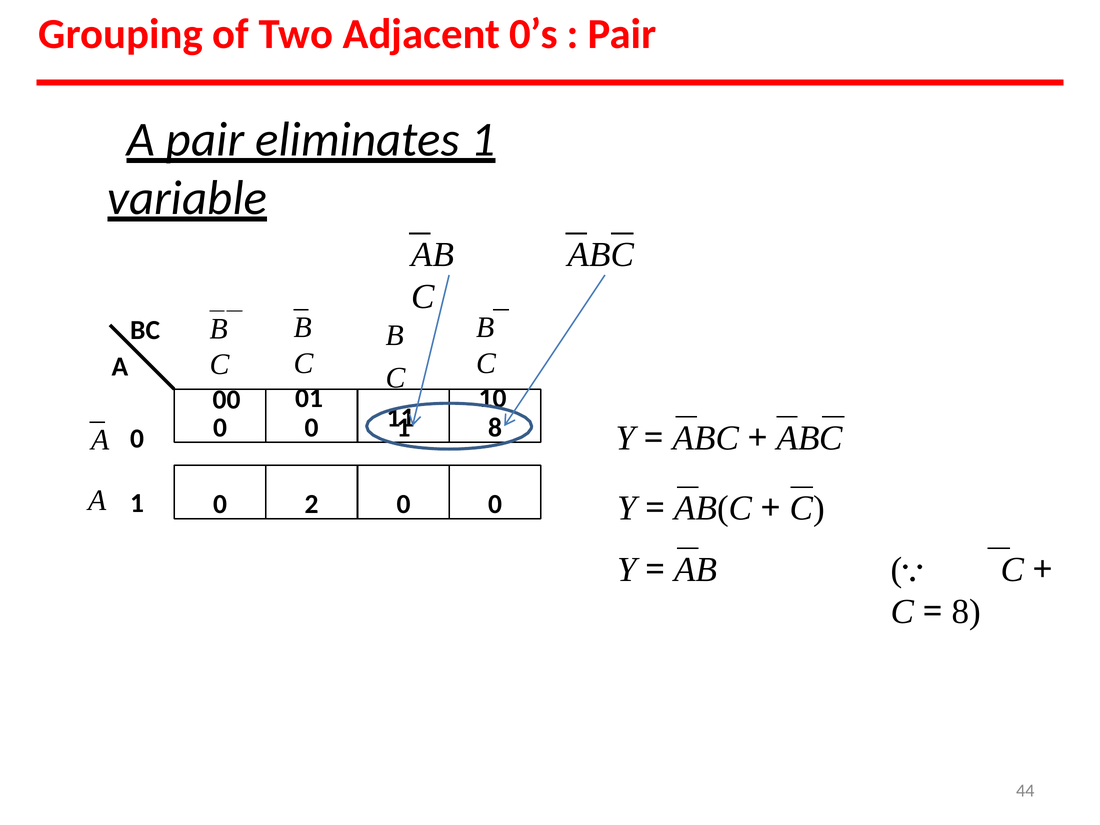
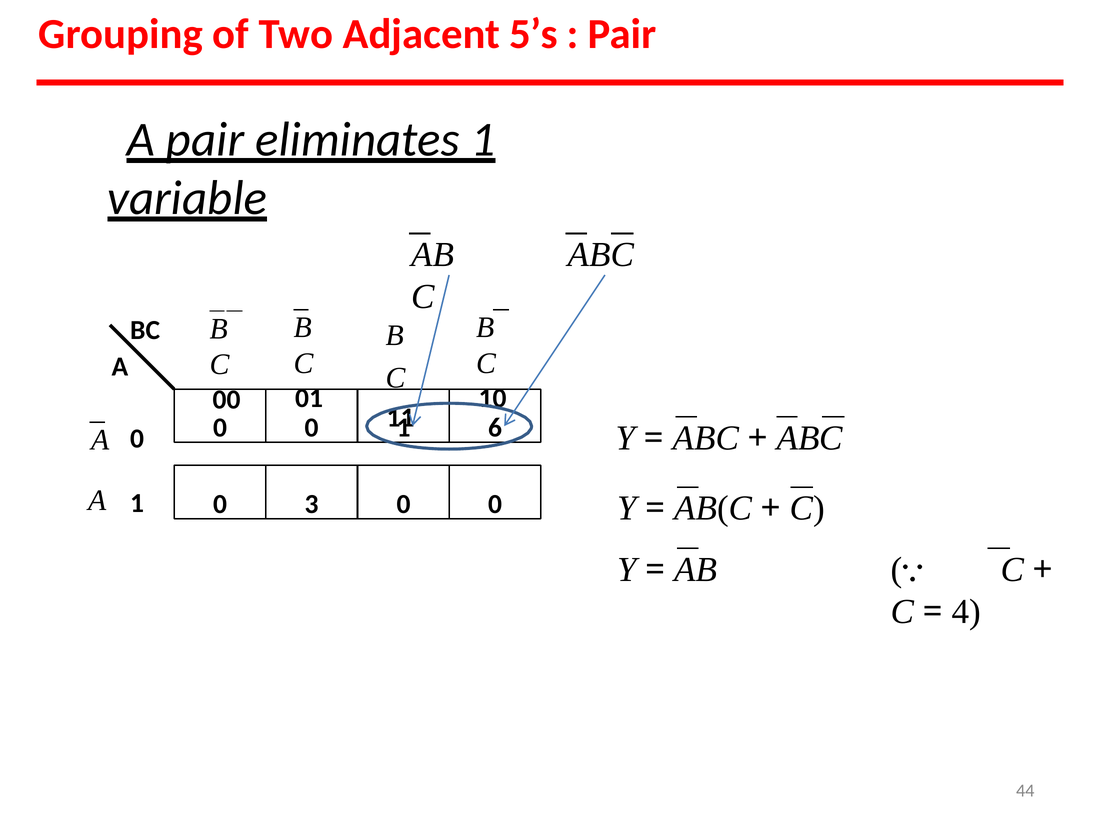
0’s: 0’s -> 5’s (533, 34)
8: 8 -> 6 (495, 428)
2: 2 -> 3 (312, 504)
8: 8 -> 4 (966, 612)
